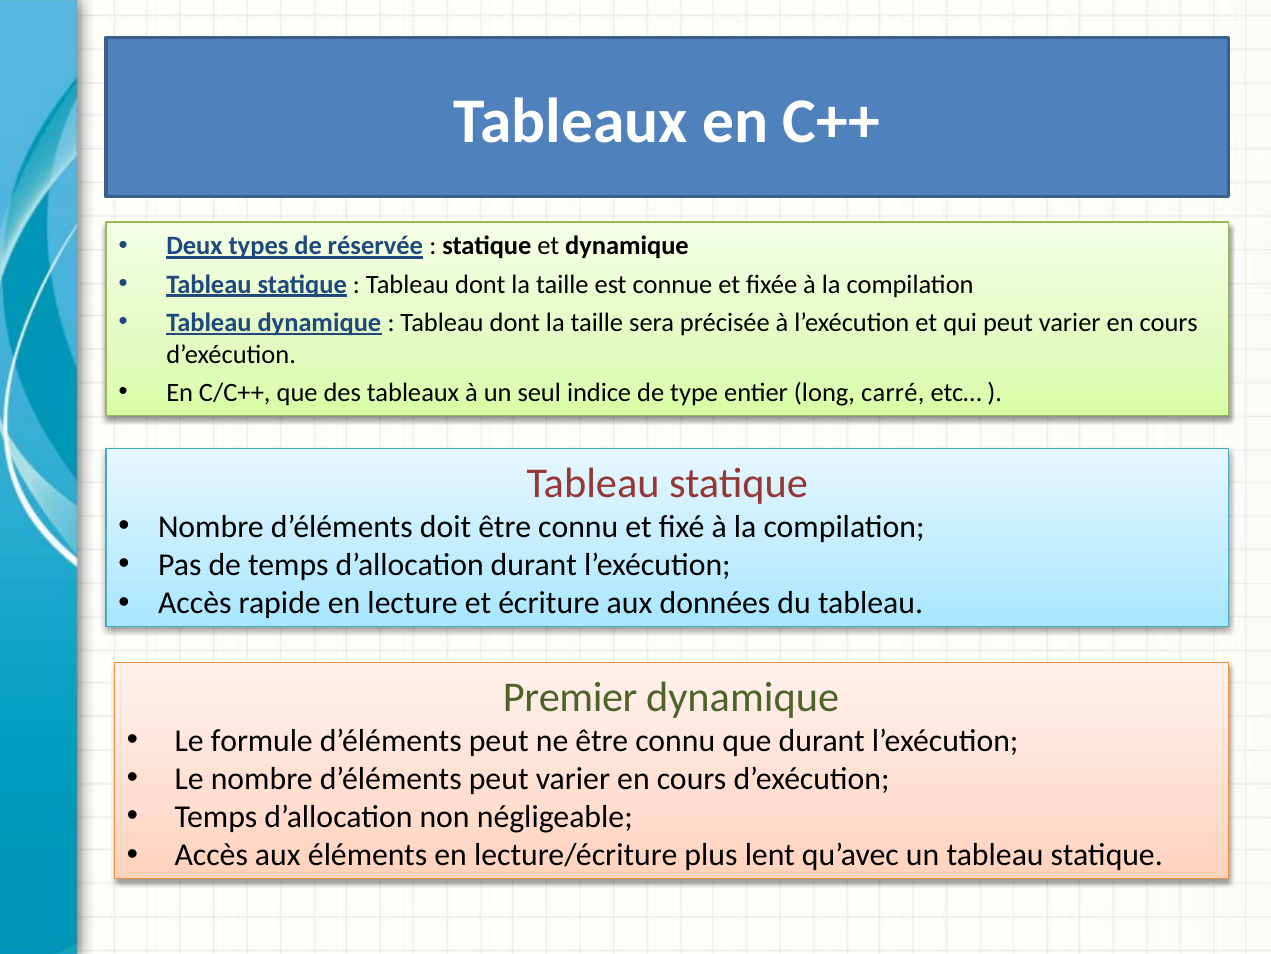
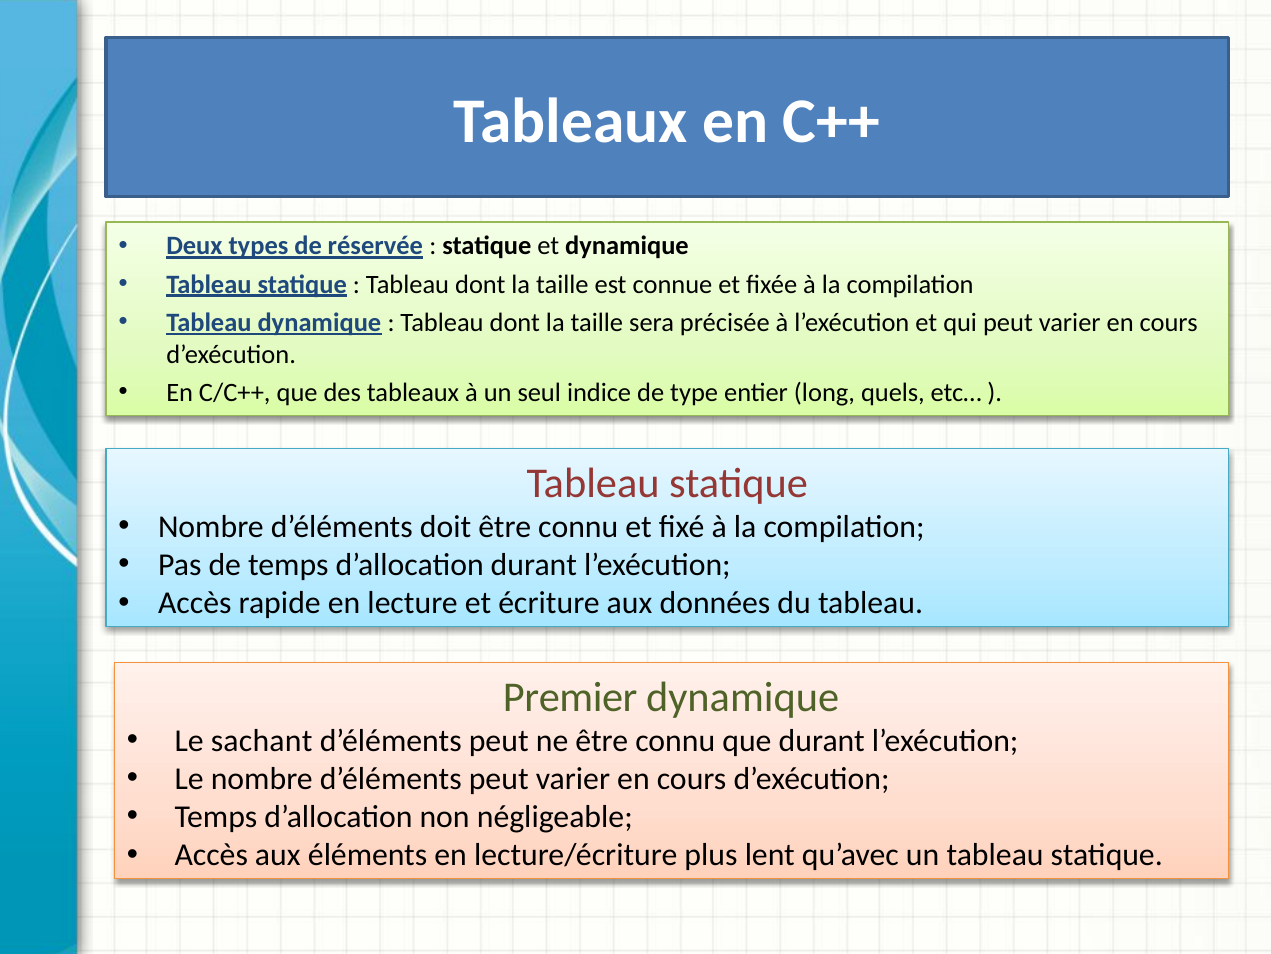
carré: carré -> quels (893, 392)
formule: formule -> sachant (262, 740)
